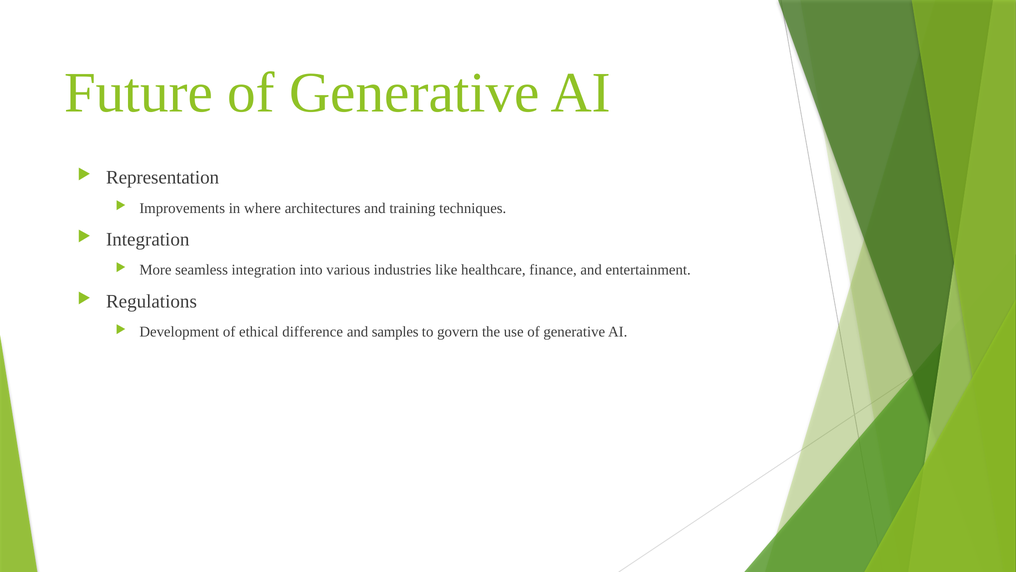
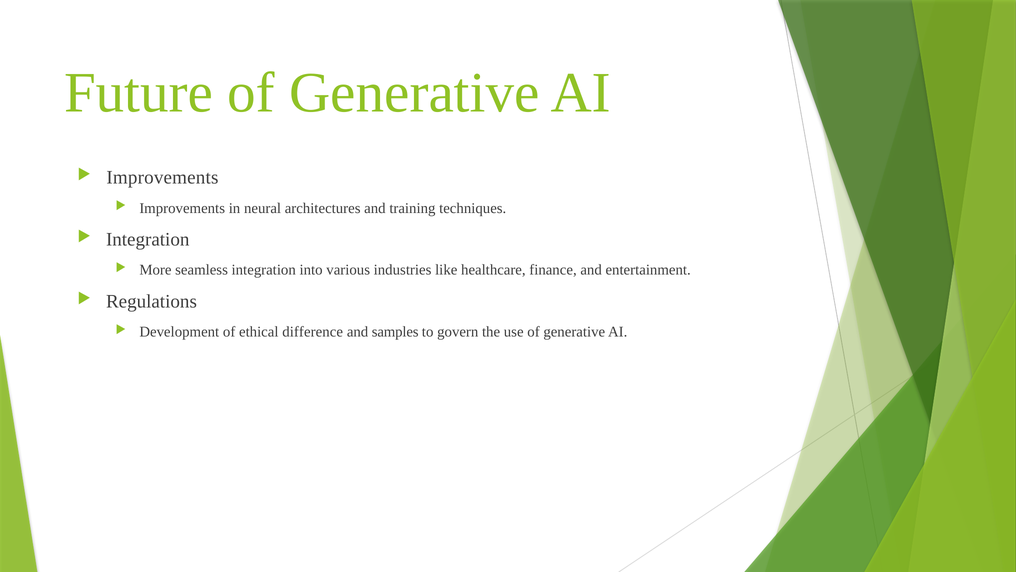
Representation: Representation -> Improvements (162, 177)
where: where -> neural (263, 208)
